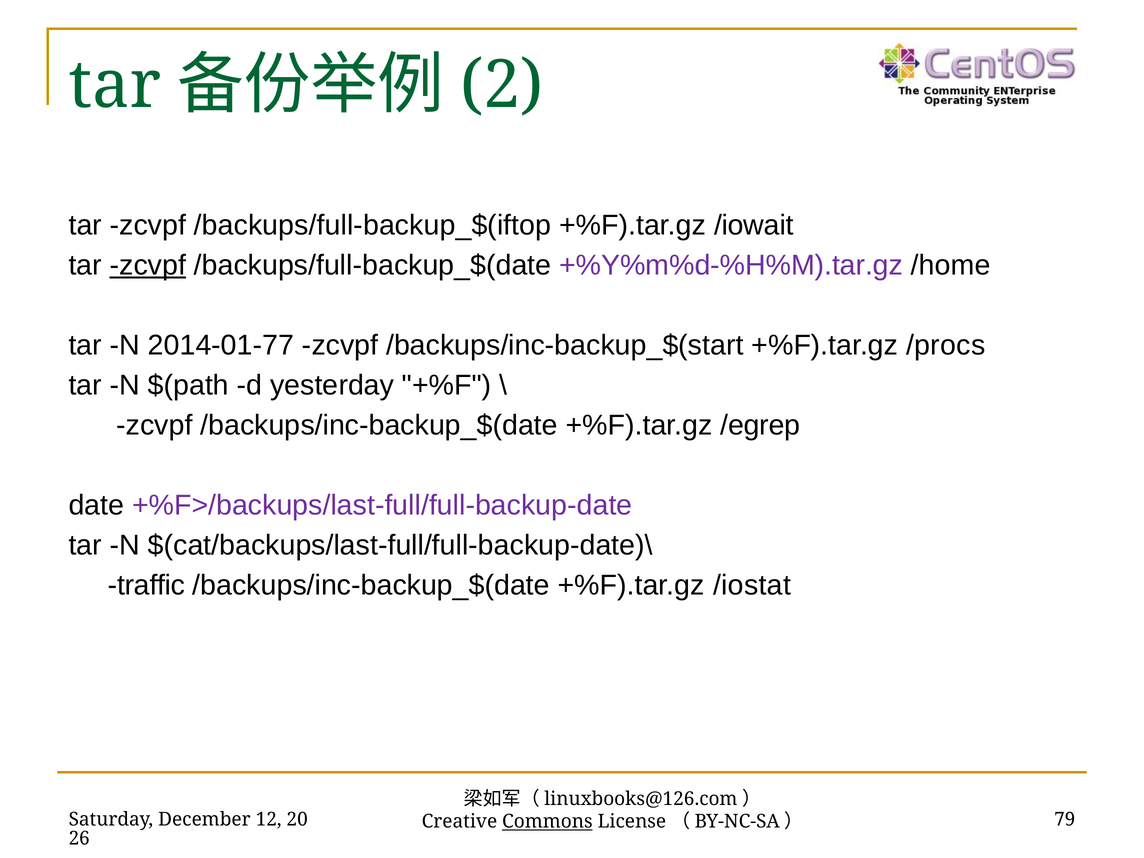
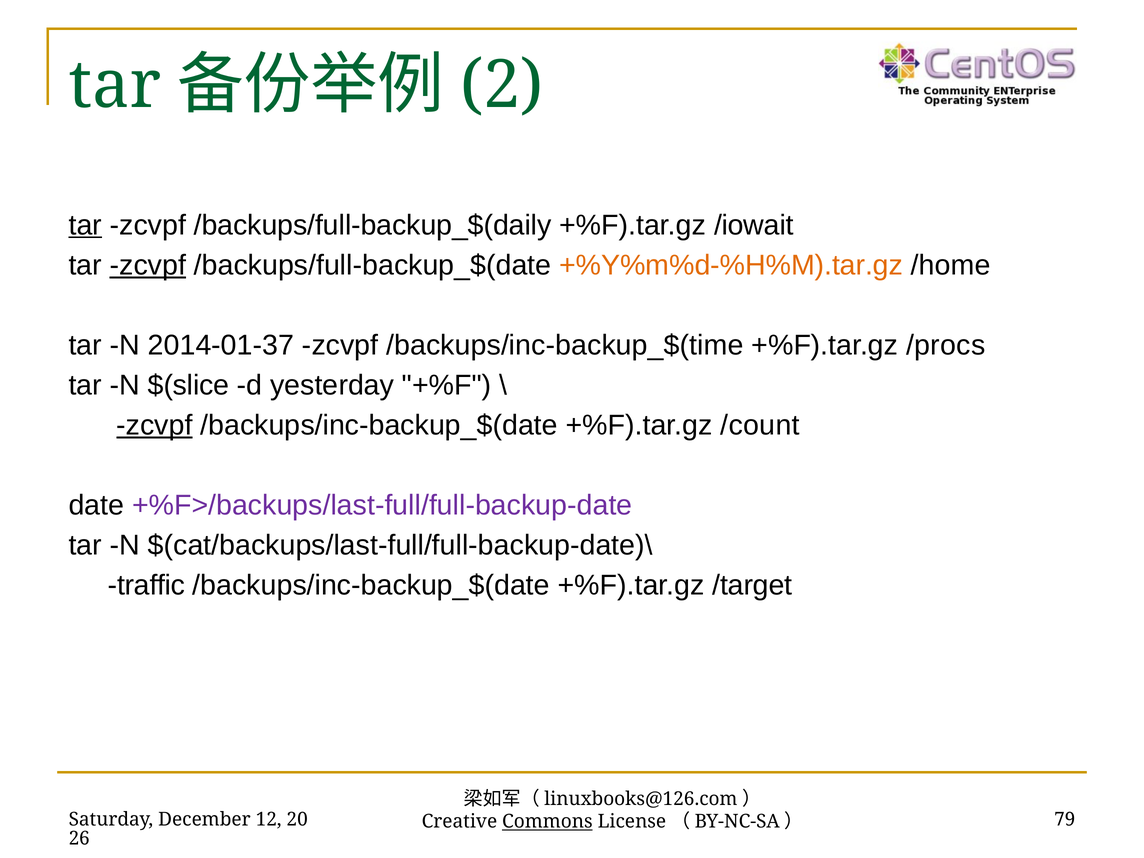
tar underline: none -> present (85, 225)
/backups/full-backup_$(iftop: /backups/full-backup_$(iftop -> /backups/full-backup_$(daily (373, 225)
+%Y%m%d-%H%M).tar.gz colour: purple -> orange (731, 265)
2014-01-77: 2014-01-77 -> 2014-01-37 (221, 345)
/backups/inc-backup_$(start: /backups/inc-backup_$(start -> /backups/inc-backup_$(time (565, 345)
$(path: $(path -> $(slice (188, 385)
zcvpf underline: none -> present (154, 425)
/egrep: /egrep -> /count (760, 425)
/iostat: /iostat -> /target (752, 585)
